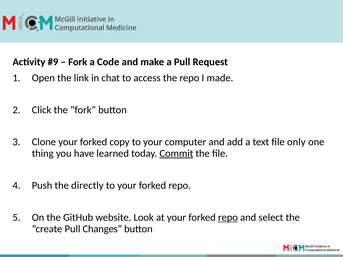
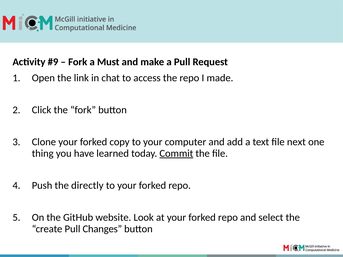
Code: Code -> Must (108, 62)
only: only -> next (296, 142)
repo underline: present -> none (228, 218)
